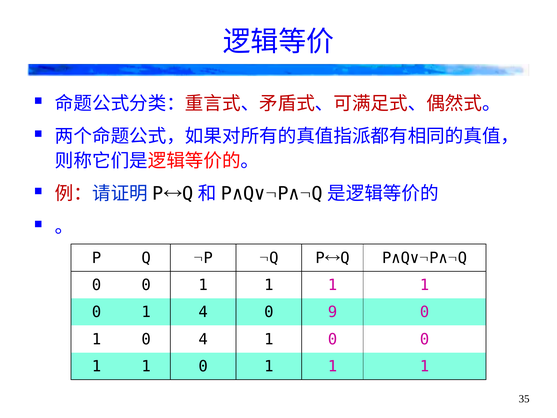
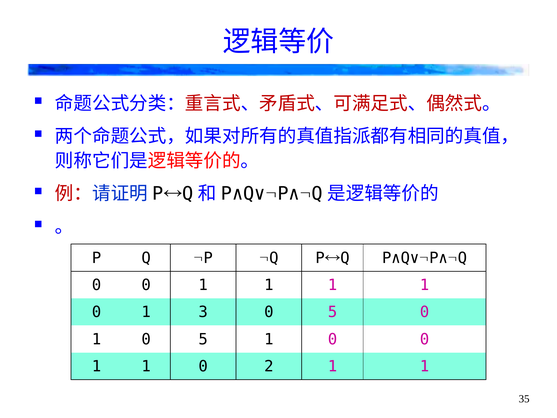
1 4: 4 -> 3 (203, 312)
9: 9 -> 5 (333, 312)
1 0 4: 4 -> 5 (203, 339)
1: 1 -> 2 (269, 366)
